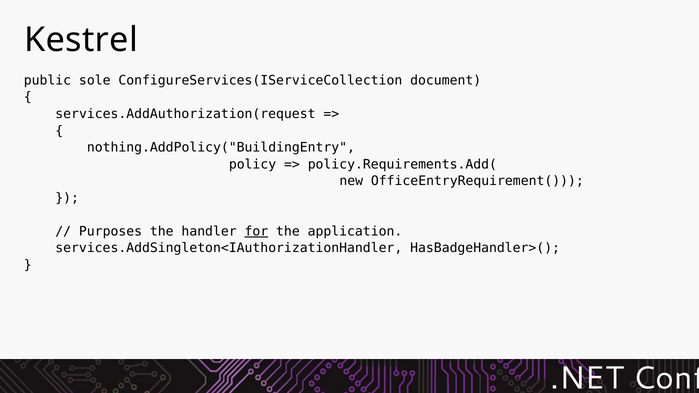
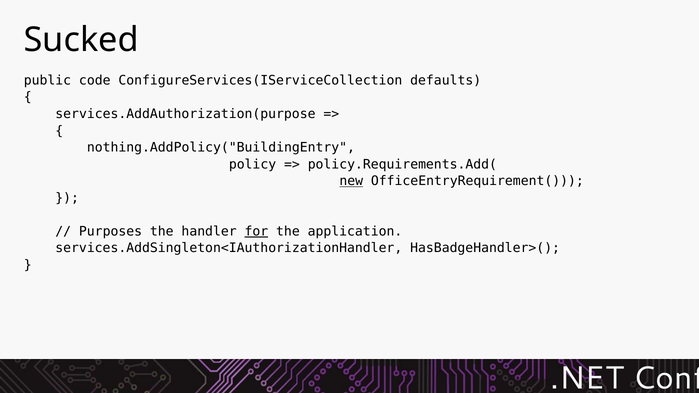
Kestrel: Kestrel -> Sucked (81, 40)
sole: sole -> code (95, 80)
document: document -> defaults (446, 80)
services.AddAuthorization(request: services.AddAuthorization(request -> services.AddAuthorization(purpose (185, 114)
new underline: none -> present (351, 181)
